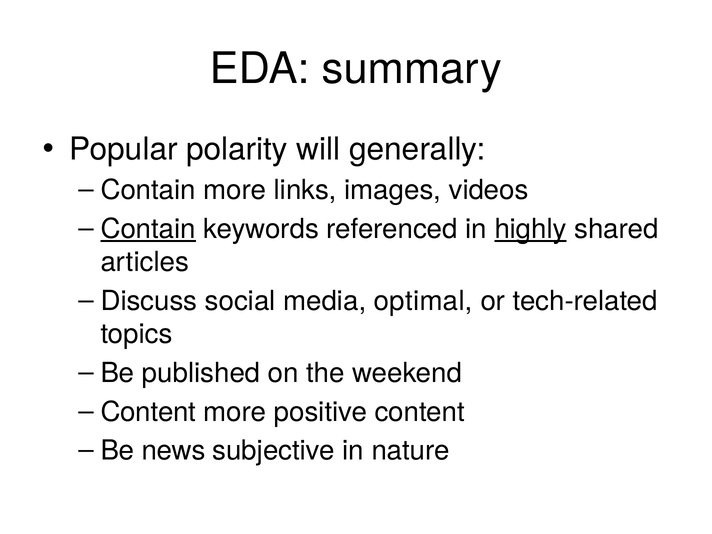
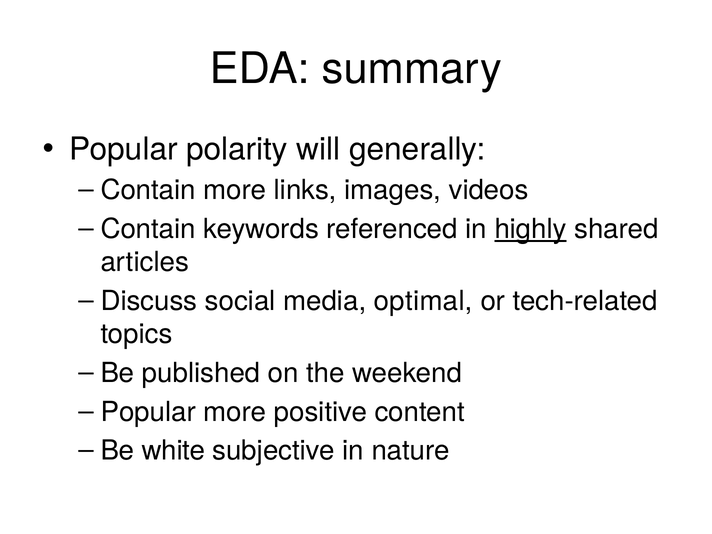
Contain underline: present -> none (148, 229)
Content: Content -> Popular (148, 412)
news: news -> white (173, 451)
